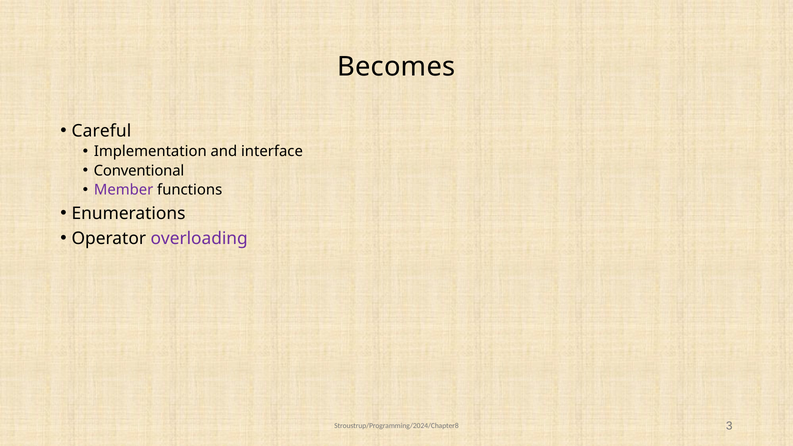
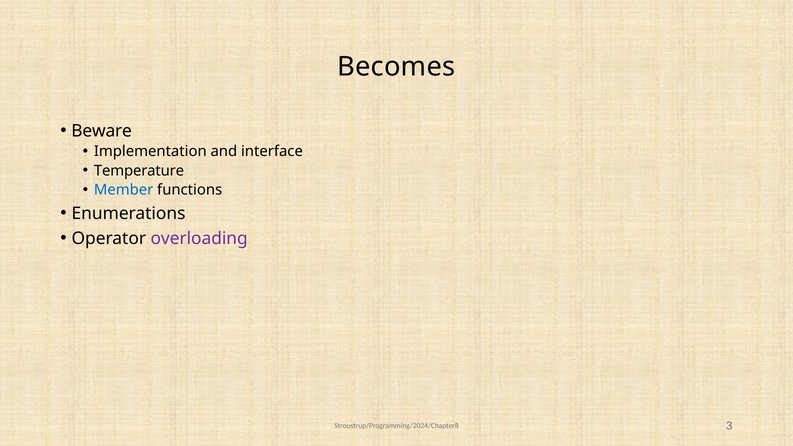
Careful: Careful -> Beware (102, 131)
Conventional: Conventional -> Temperature (139, 171)
Member colour: purple -> blue (124, 190)
